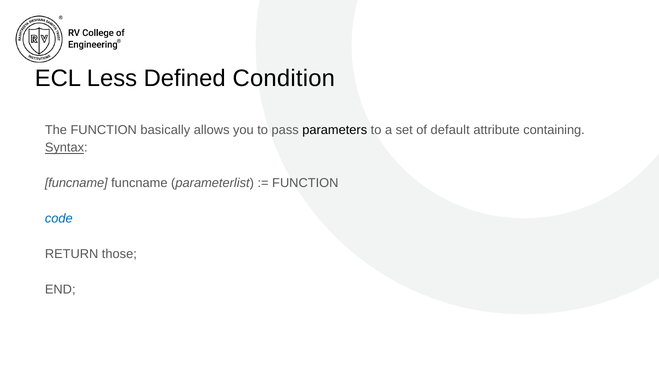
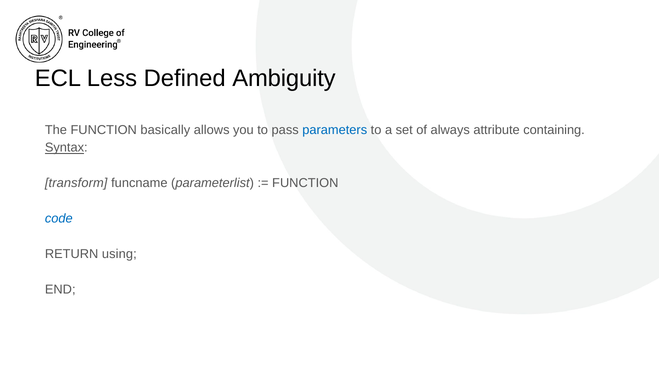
Condition: Condition -> Ambiguity (284, 78)
parameters colour: black -> blue (335, 130)
default: default -> always (450, 130)
funcname: funcname -> transform (76, 183)
those: those -> using (119, 254)
